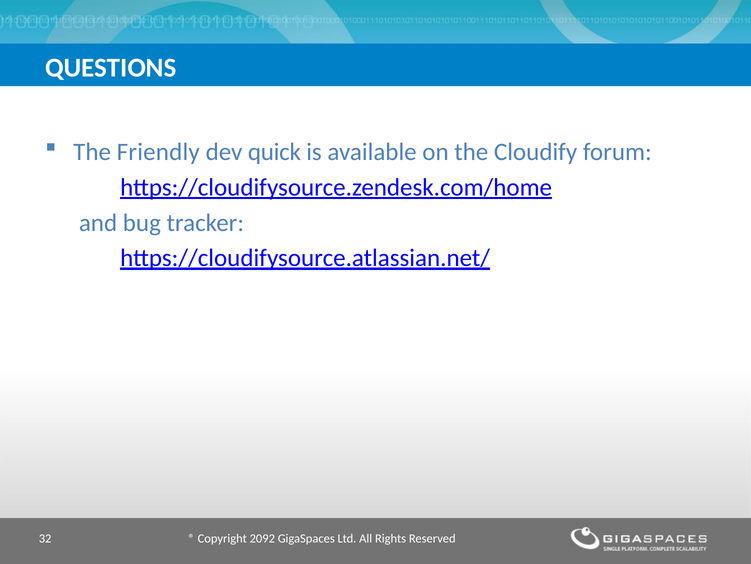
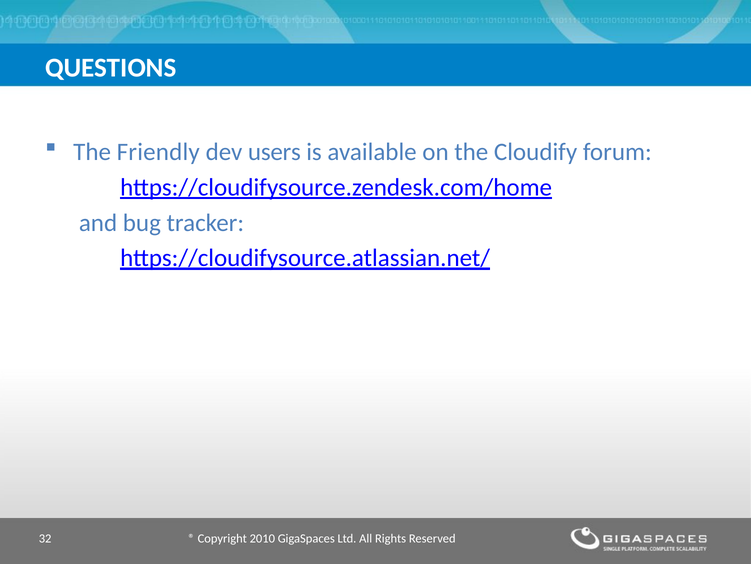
quick: quick -> users (274, 152)
2092: 2092 -> 2010 (262, 538)
